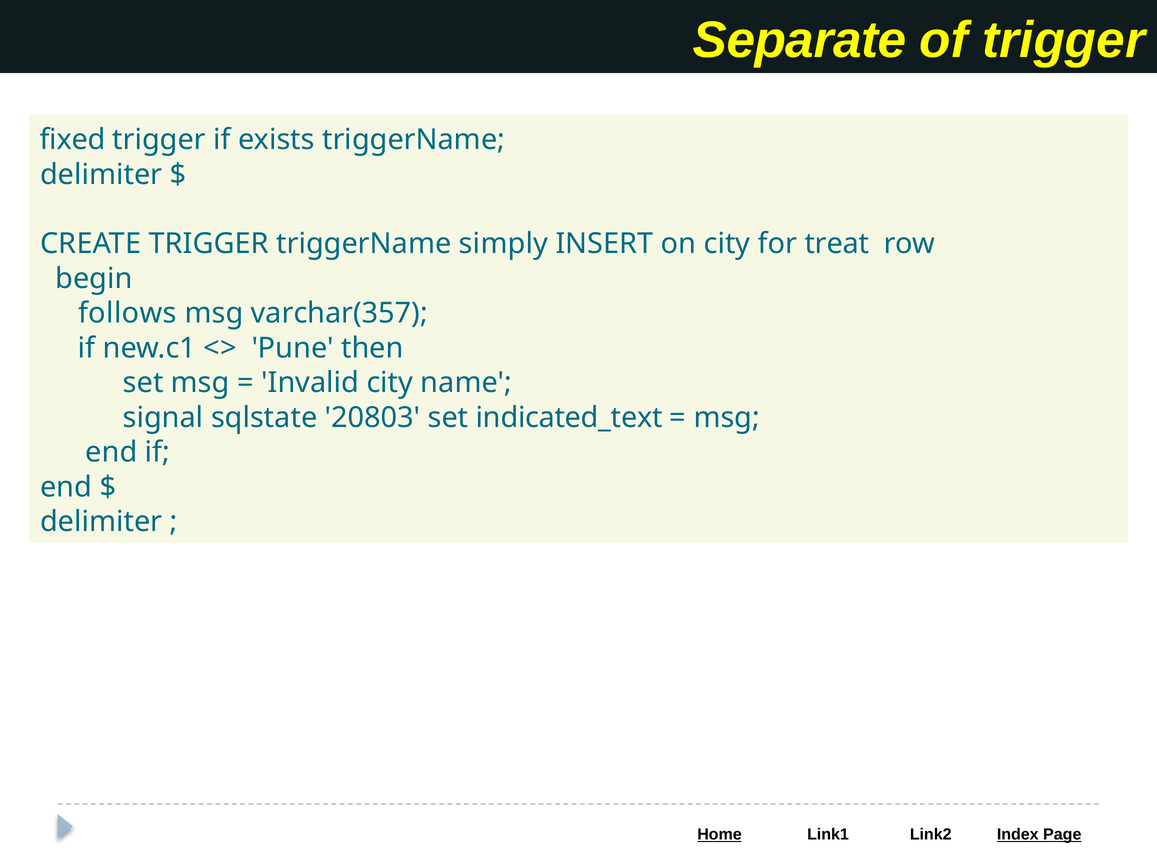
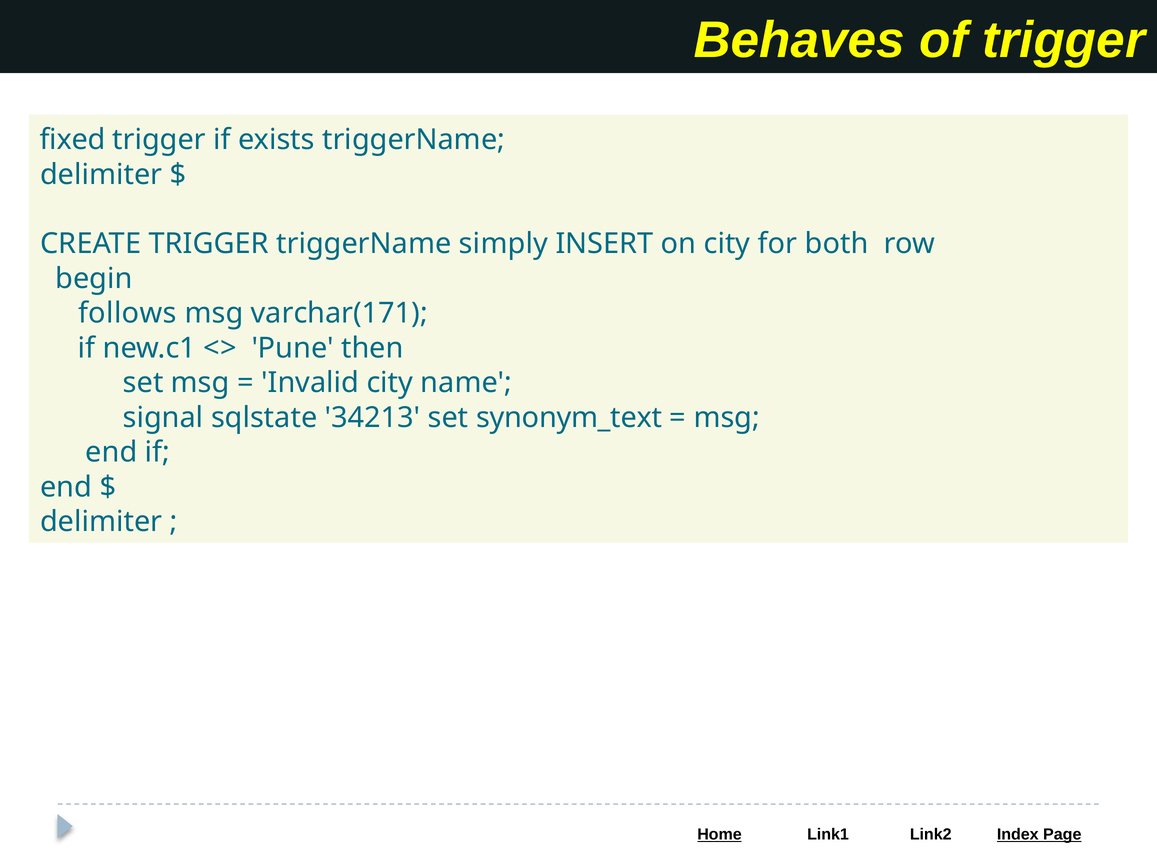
Separate: Separate -> Behaves (799, 40)
treat: treat -> both (837, 244)
varchar(357: varchar(357 -> varchar(171 (339, 313)
20803: 20803 -> 34213 (373, 417)
indicated_text: indicated_text -> synonym_text (569, 417)
